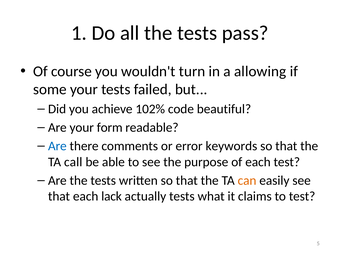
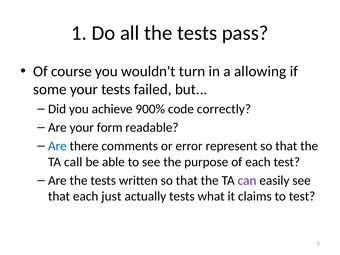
102%: 102% -> 900% (150, 109)
beautiful: beautiful -> correctly (224, 109)
keywords: keywords -> represent (231, 146)
can colour: orange -> purple (247, 180)
lack: lack -> just (111, 196)
